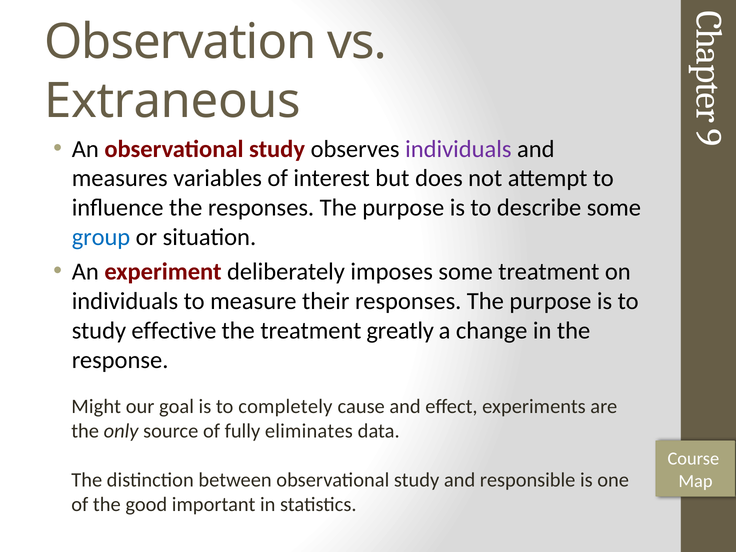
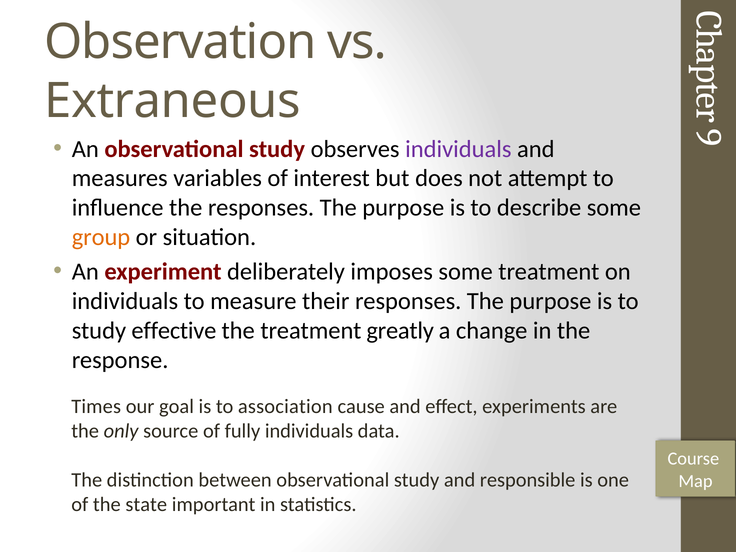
group colour: blue -> orange (101, 237)
Might: Might -> Times (96, 406)
completely: completely -> association (285, 406)
fully eliminates: eliminates -> individuals (309, 431)
good: good -> state (146, 505)
